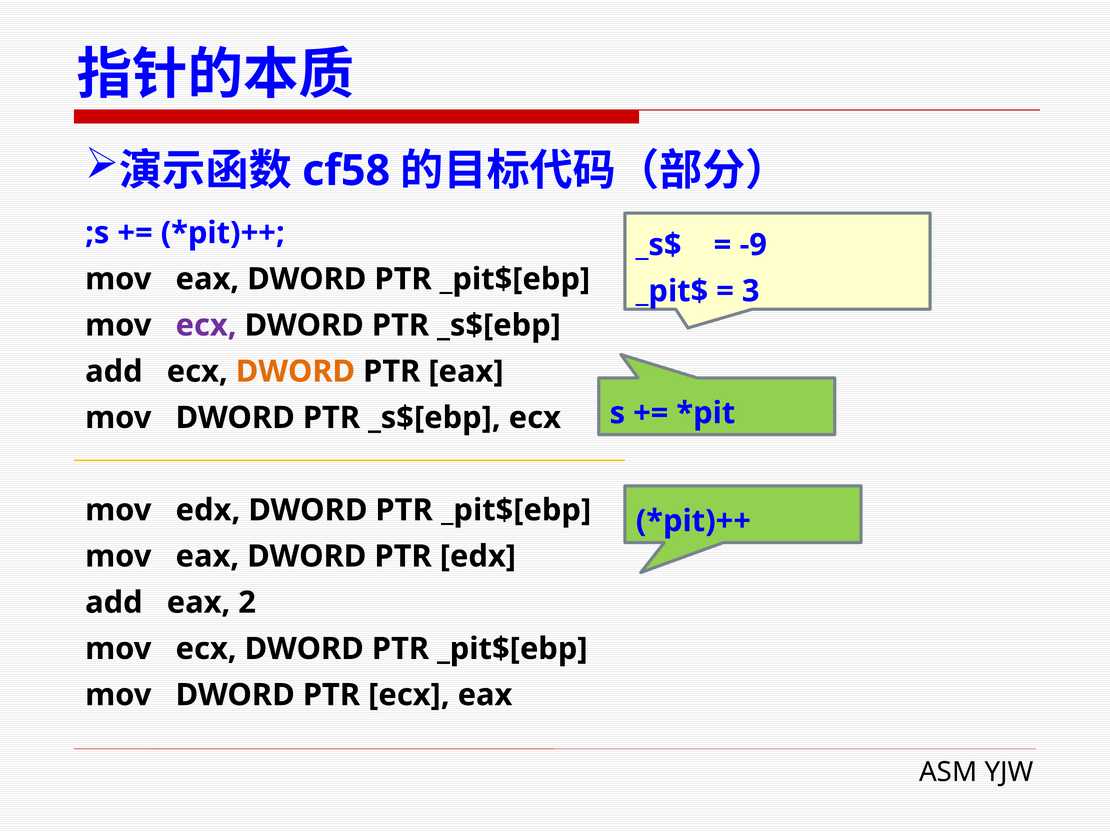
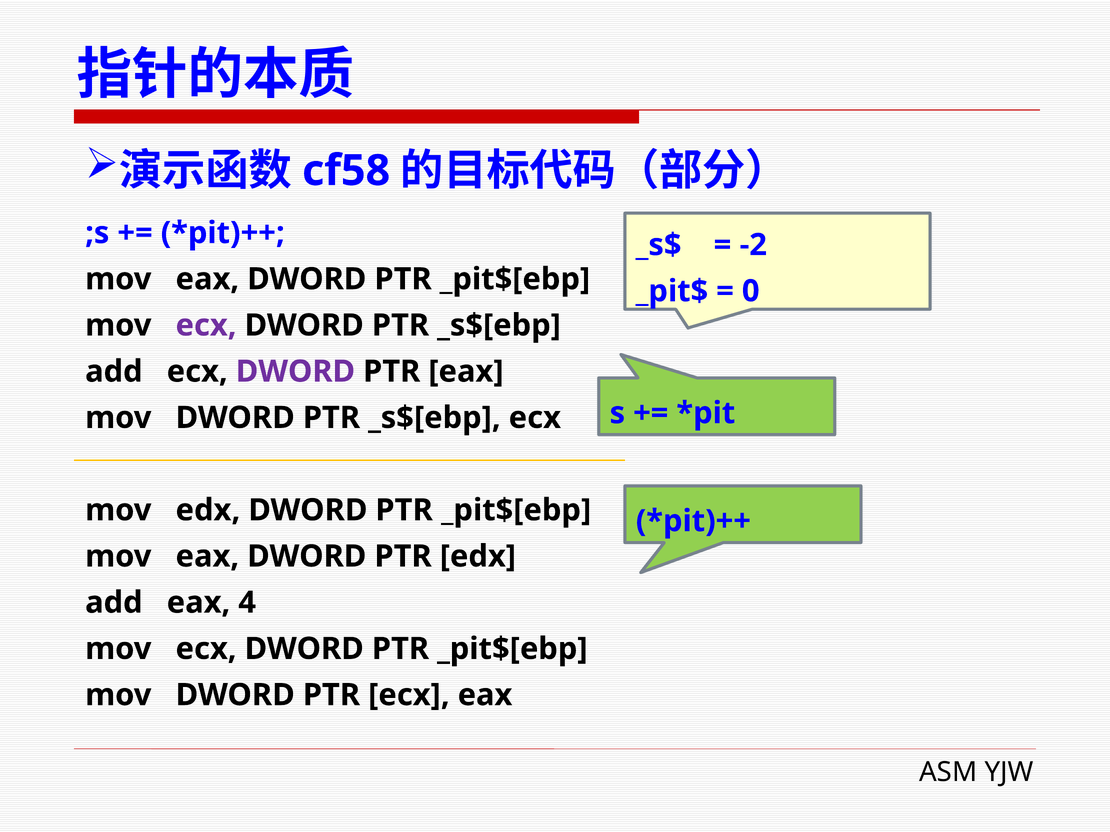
-9: -9 -> -2 (753, 245)
3: 3 -> 0 (751, 291)
DWORD colour: orange -> purple (295, 372)
2: 2 -> 4 (247, 603)
